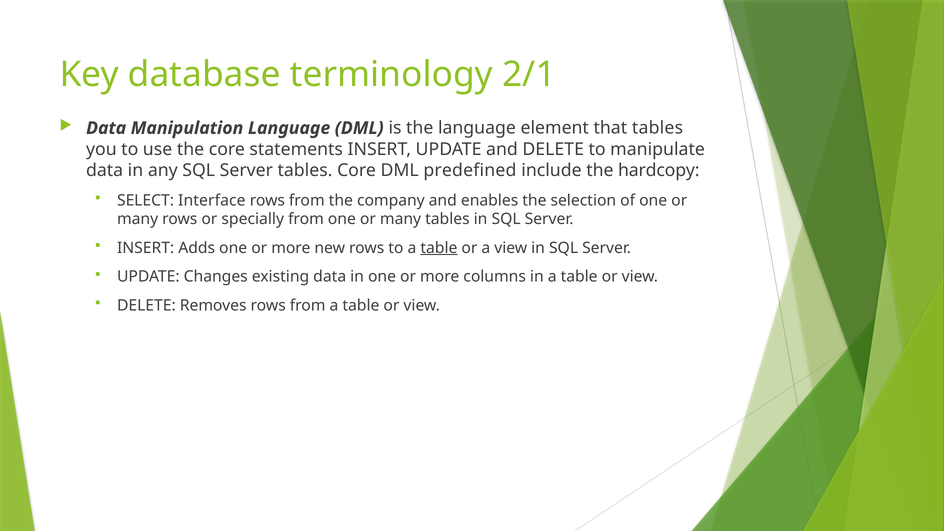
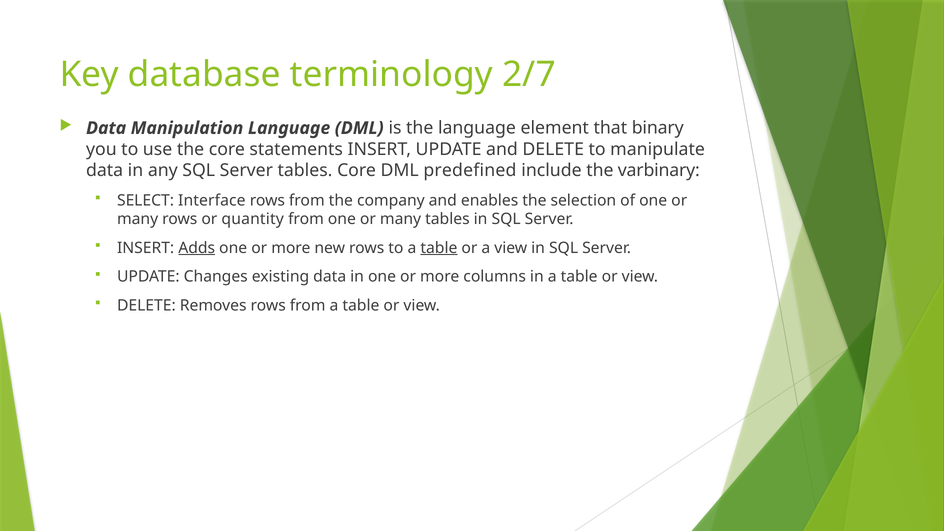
2/1: 2/1 -> 2/7 (529, 74)
that tables: tables -> binary (658, 128)
hardcopy: hardcopy -> varbinary (659, 171)
specially: specially -> quantity (253, 219)
Adds underline: none -> present (197, 248)
